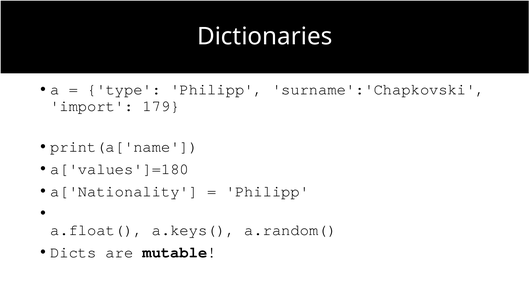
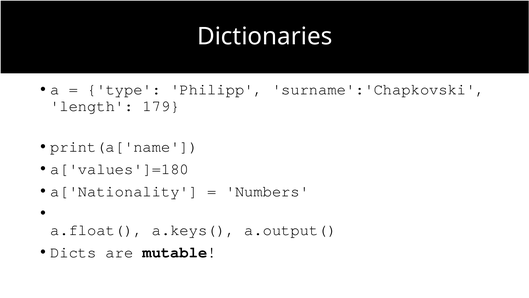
import: import -> length (92, 106)
Philipp: Philipp -> Numbers (267, 191)
a.random(: a.random( -> a.output( (291, 230)
